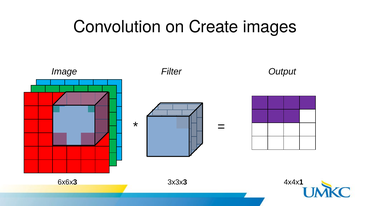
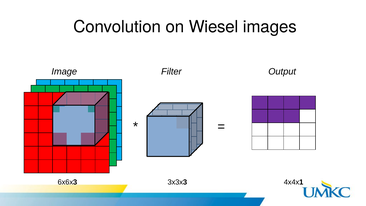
Create: Create -> Wiesel (214, 27)
